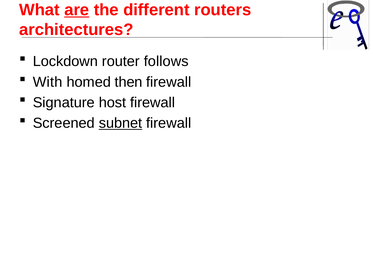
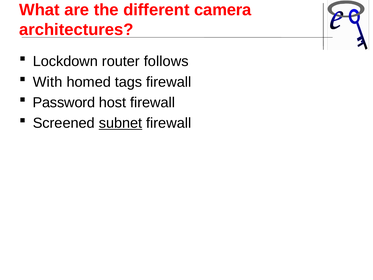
are underline: present -> none (77, 10)
routers: routers -> camera (223, 10)
then: then -> tags (129, 82)
Signature: Signature -> Password (64, 102)
